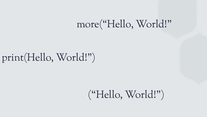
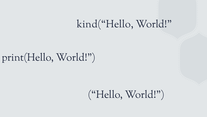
more(“Hello: more(“Hello -> kind(“Hello (105, 24)
